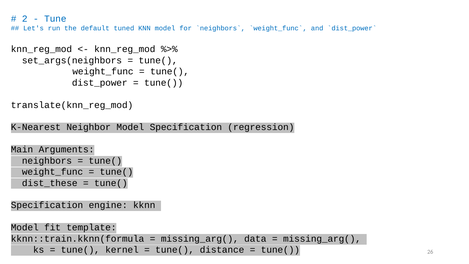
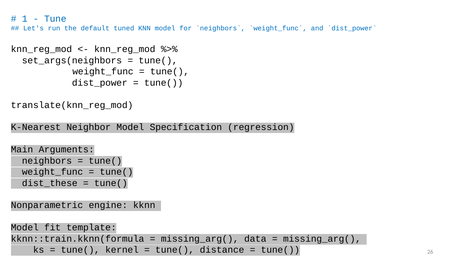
2: 2 -> 1 (25, 19)
Specification: Specification -> Nonparametric (47, 205)
